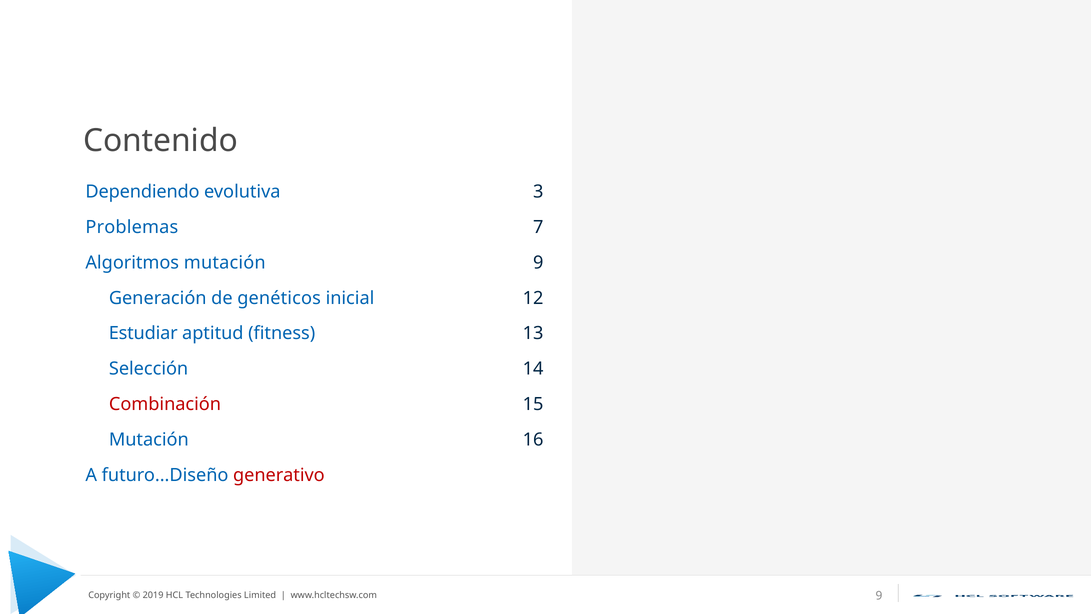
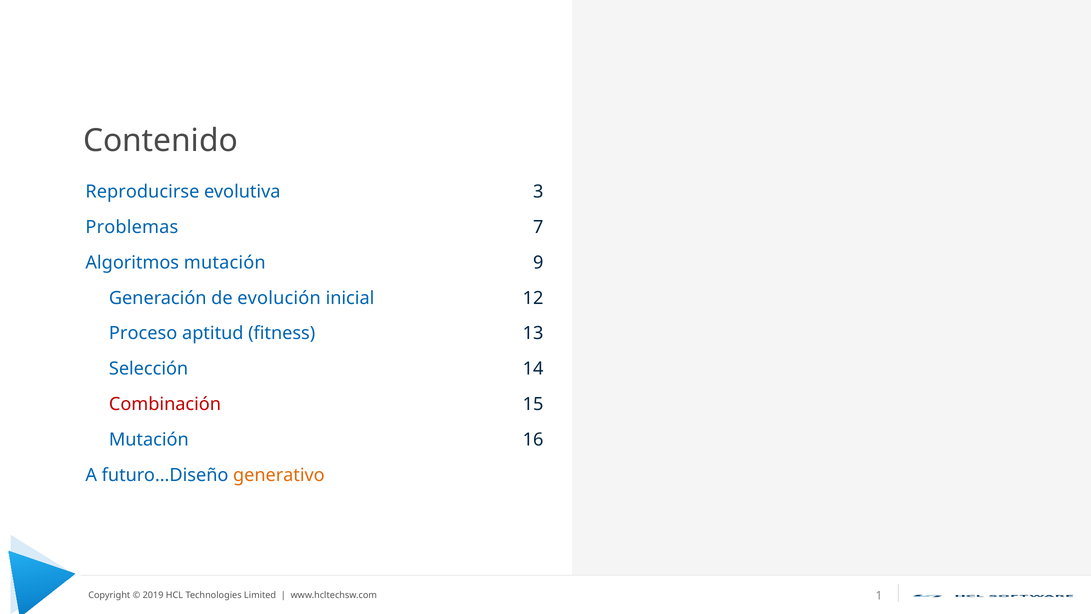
Dependiendo: Dependiendo -> Reproducirse (142, 192)
genéticos: genéticos -> evolución (279, 298)
Estudiar: Estudiar -> Proceso (143, 333)
generativo colour: red -> orange (279, 475)
9: 9 -> 1 (879, 596)
